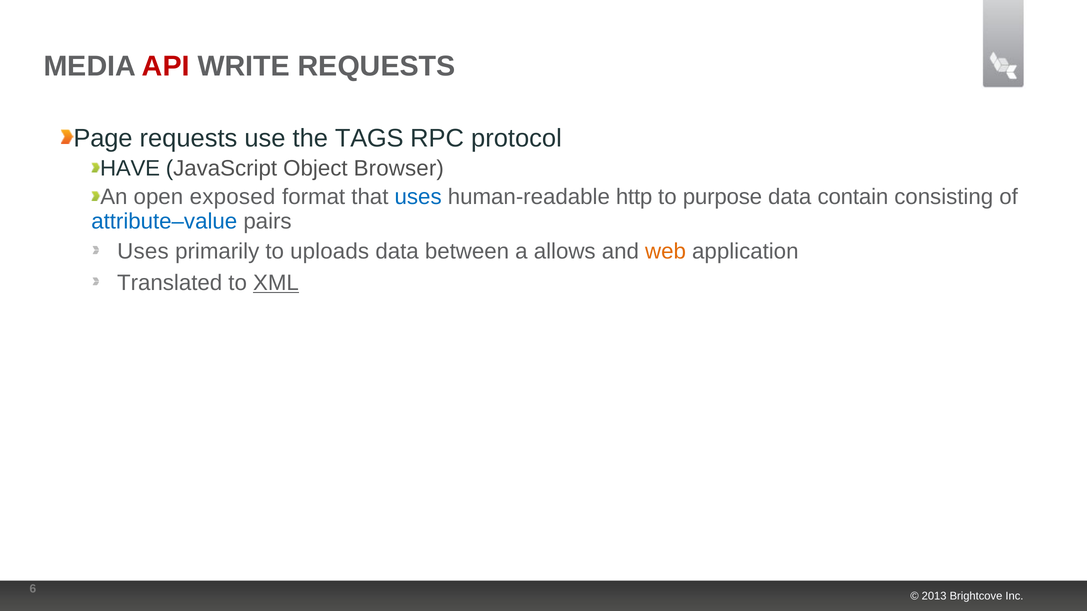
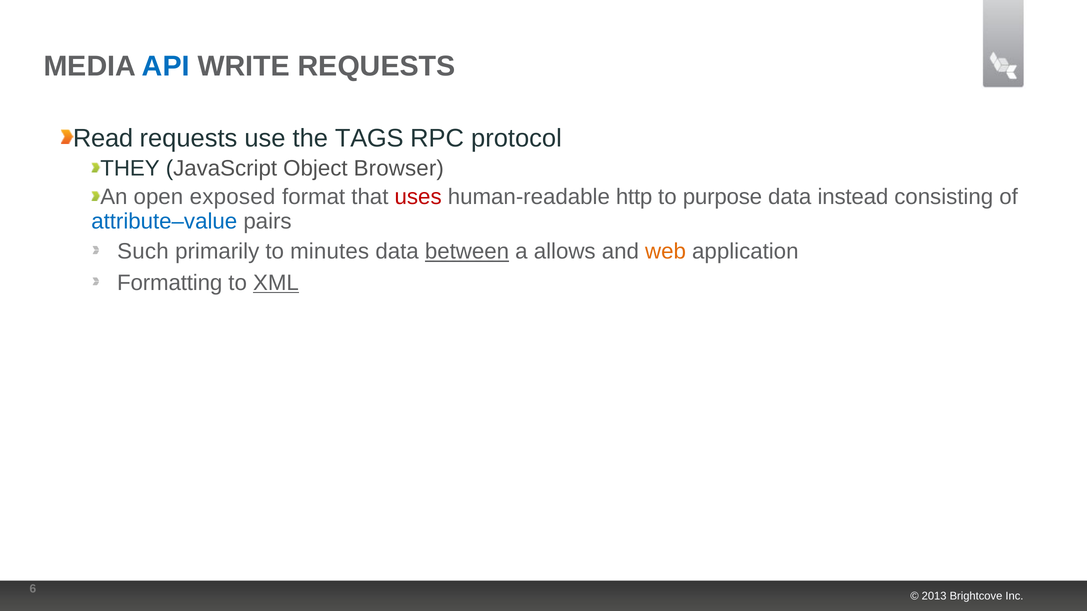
API colour: red -> blue (166, 66)
Page: Page -> Read (103, 138)
HAVE: HAVE -> THEY (130, 169)
uses colour: blue -> red (418, 197)
contain: contain -> instead (853, 197)
Uses: Uses -> Such (143, 252)
uploads: uploads -> minutes (330, 252)
between underline: none -> present (467, 252)
Translated: Translated -> Formatting (170, 283)
